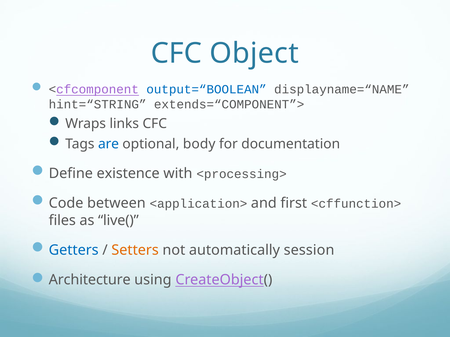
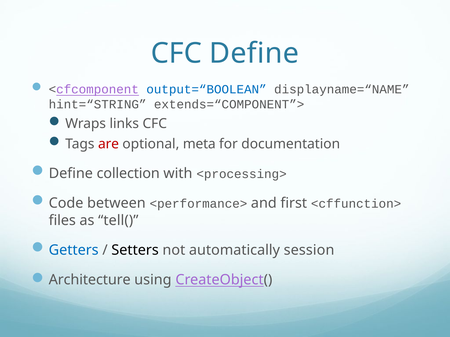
CFC Object: Object -> Define (254, 54)
are colour: blue -> red (109, 144)
body: body -> meta (199, 144)
existence: existence -> collection (128, 174)
<application>: <application> -> <performance> (198, 204)
live(: live( -> tell( (118, 221)
Setters colour: orange -> black (135, 250)
